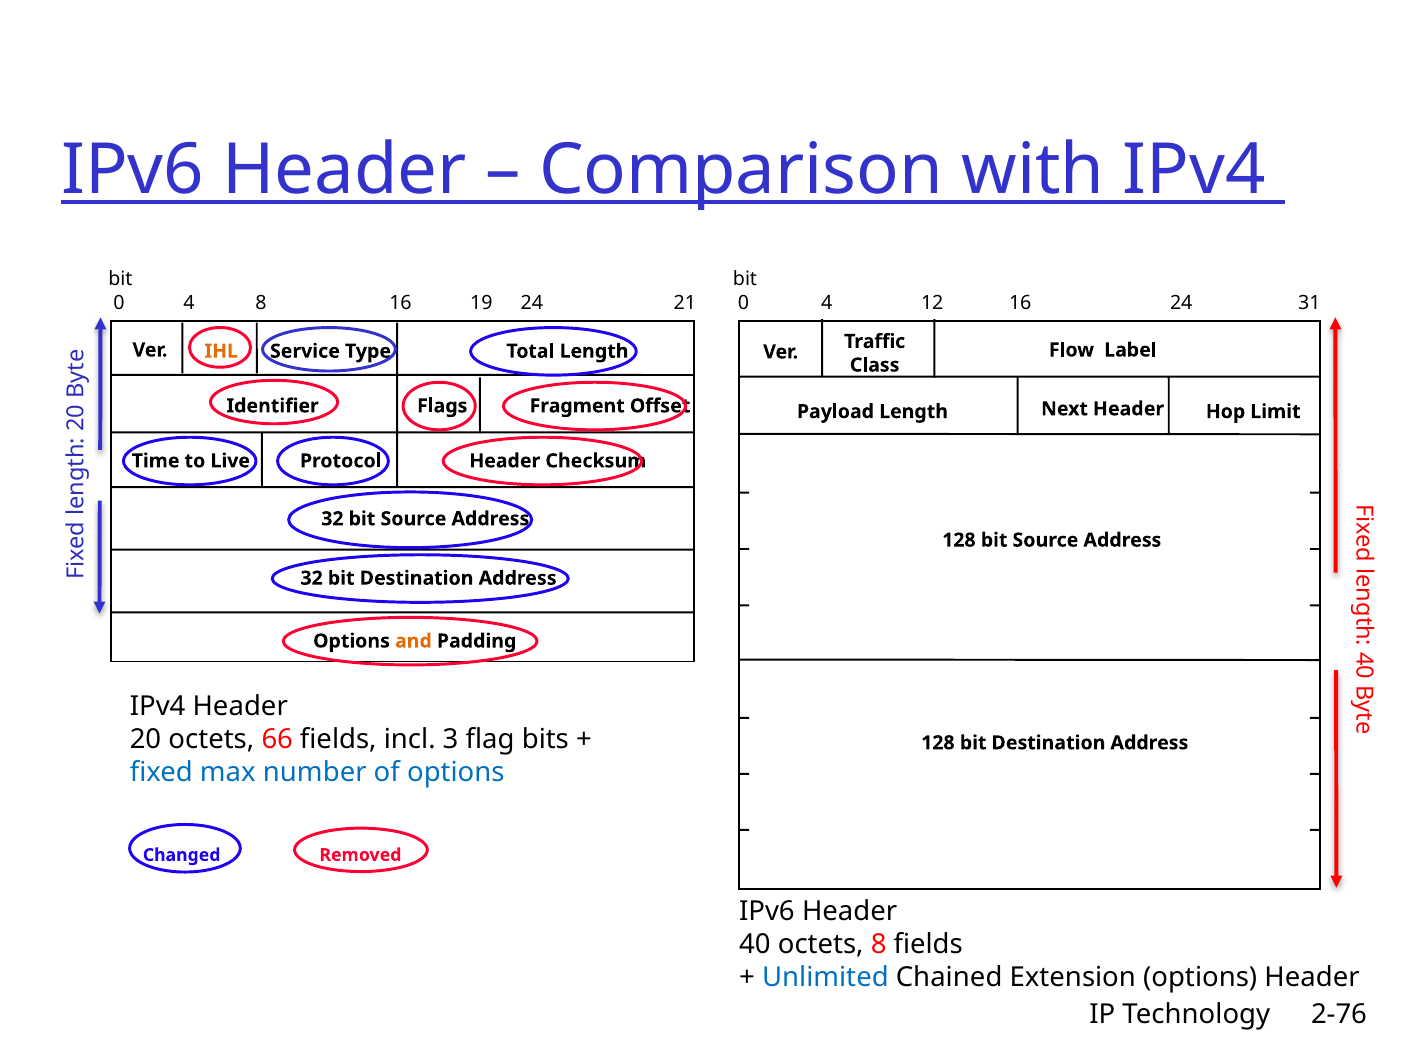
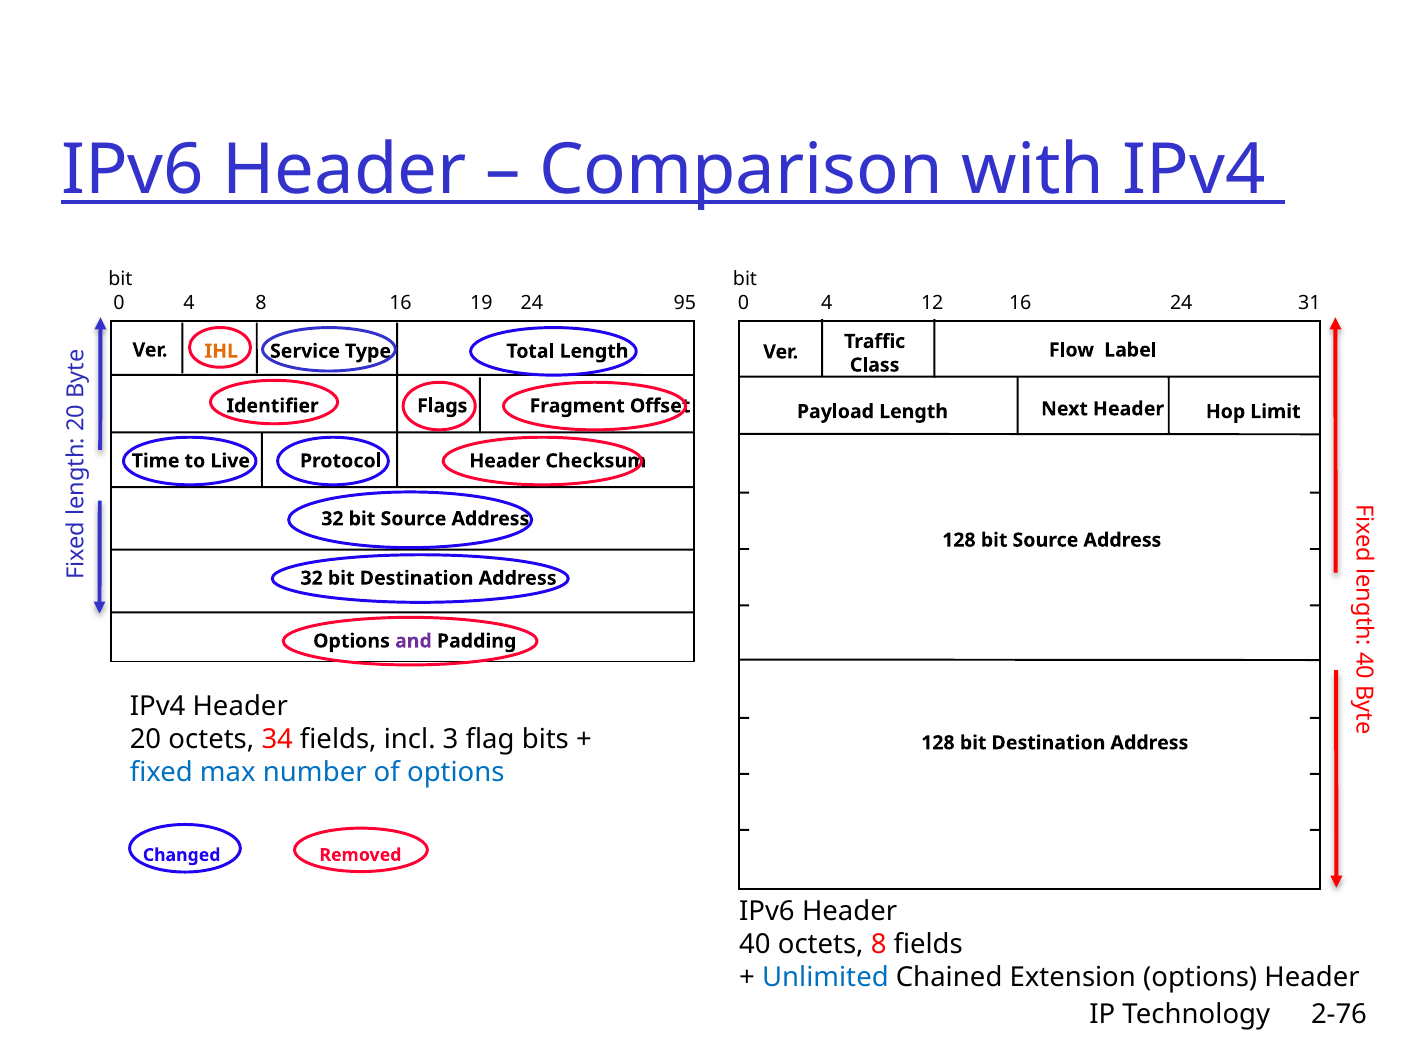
21: 21 -> 95 (685, 303)
and colour: orange -> purple (414, 641)
66: 66 -> 34 (277, 740)
